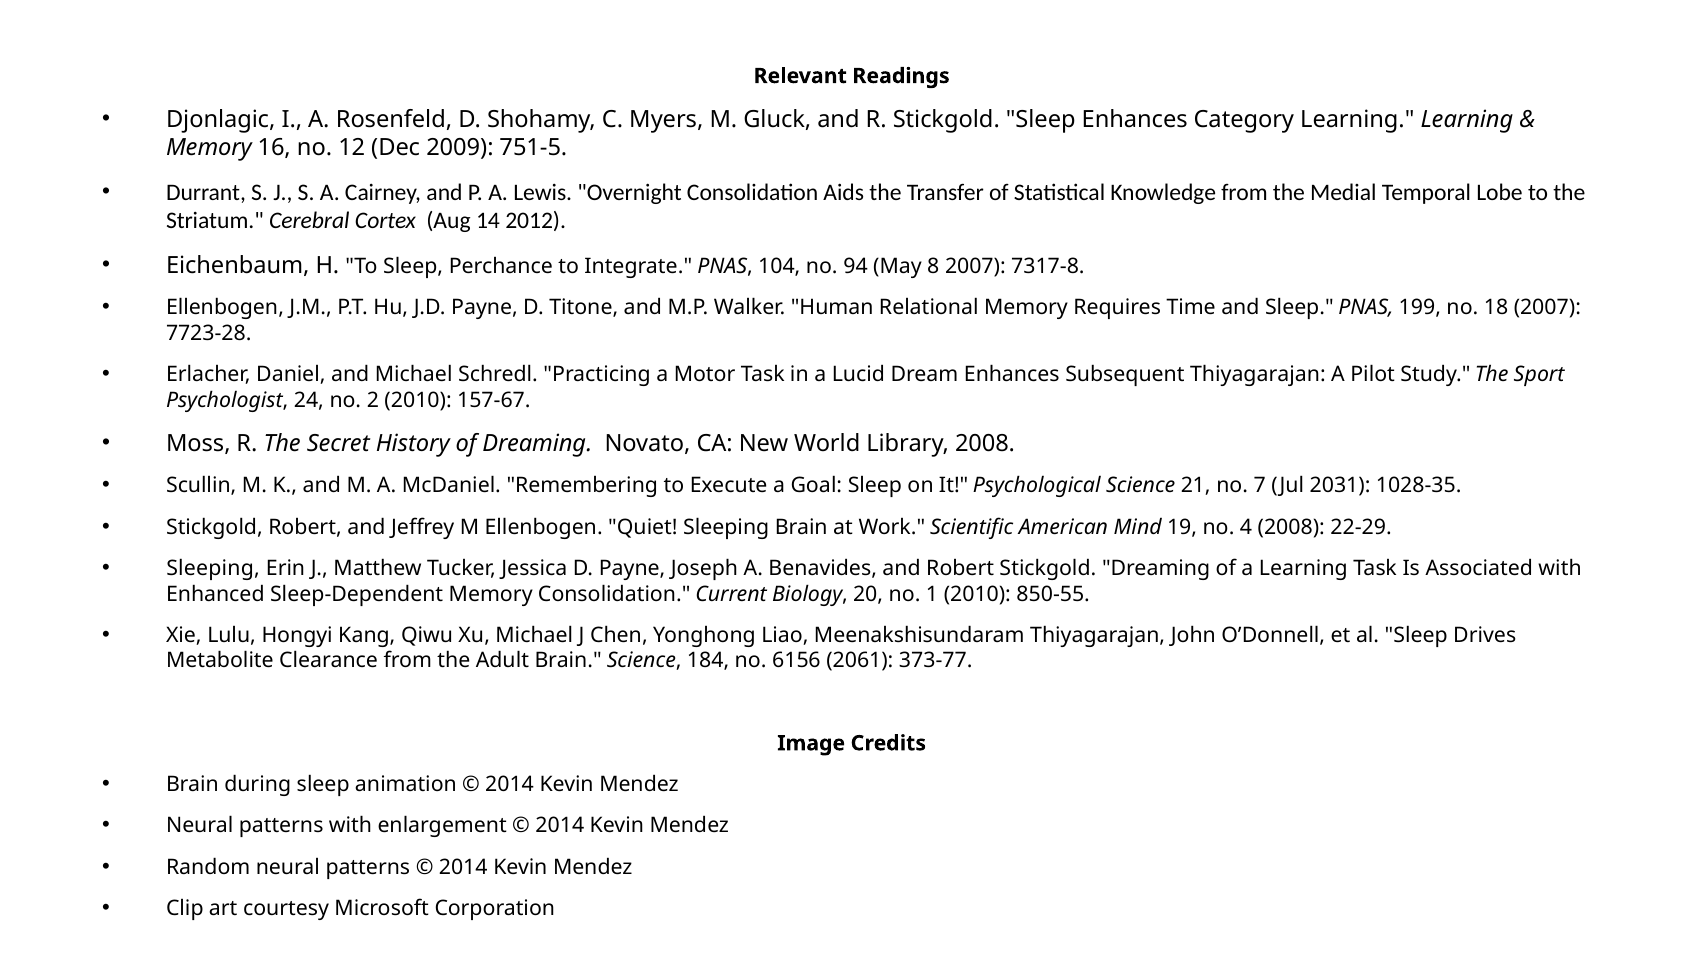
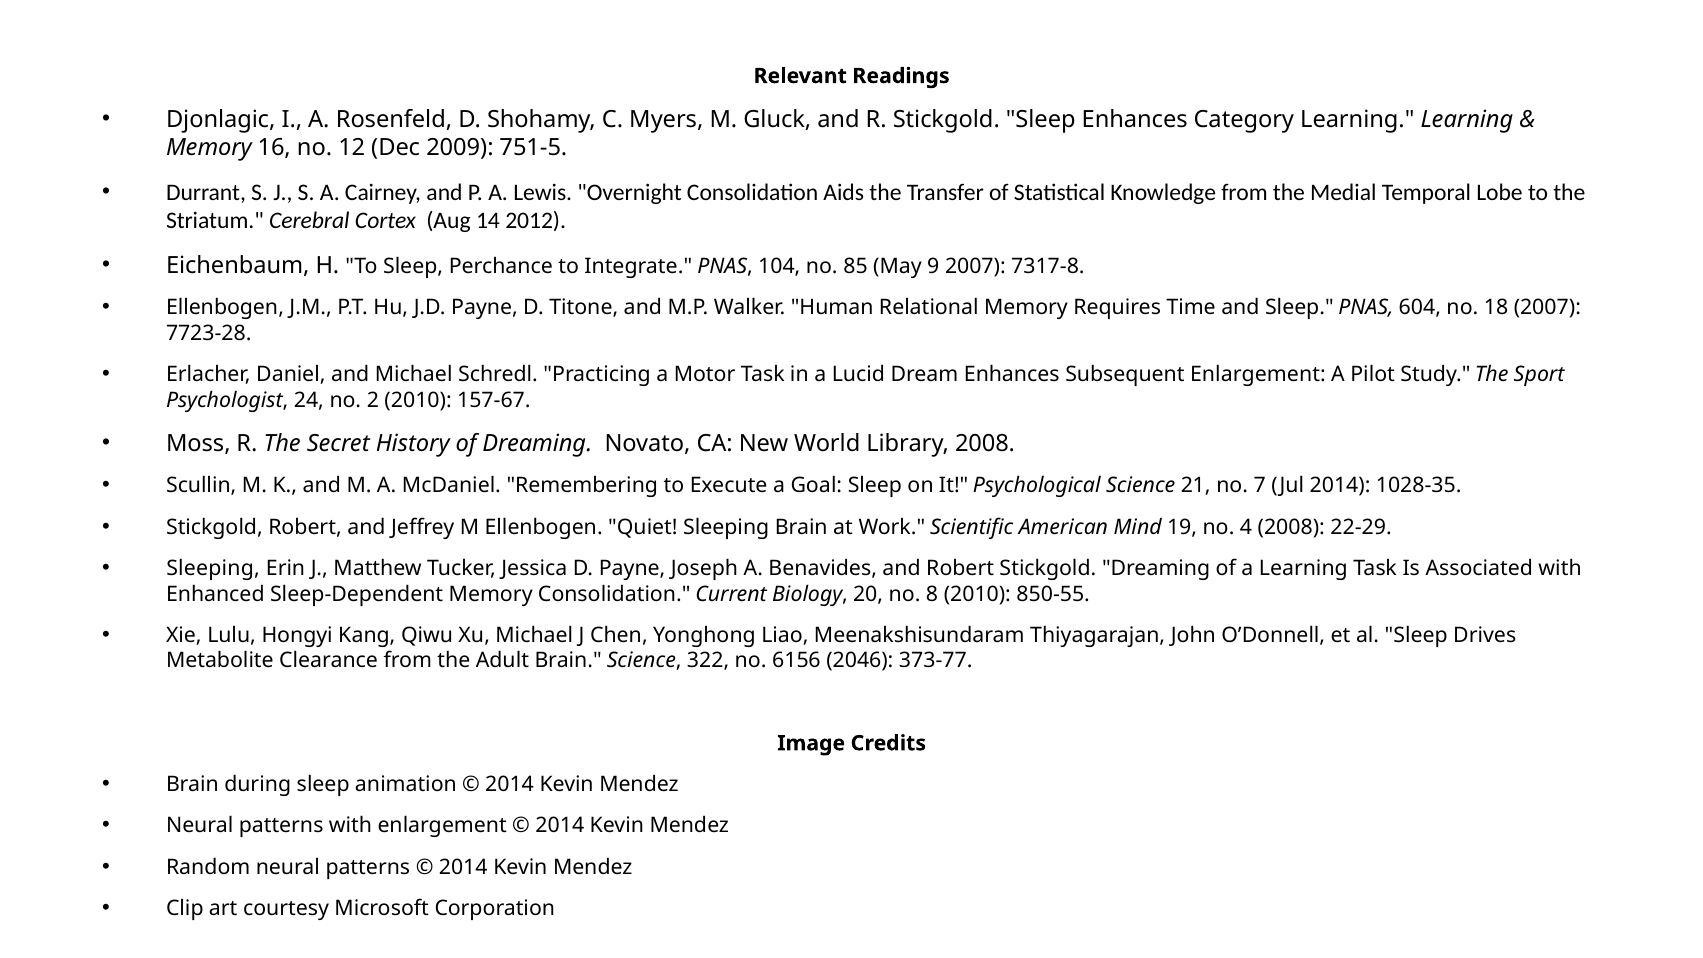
94: 94 -> 85 (856, 266)
8: 8 -> 9 (933, 266)
199: 199 -> 604 (1420, 308)
Subsequent Thiyagarajan: Thiyagarajan -> Enlargement (1258, 375)
Jul 2031: 2031 -> 2014 (1340, 486)
1: 1 -> 8 (932, 594)
184: 184 -> 322 (708, 661)
2061: 2061 -> 2046 (860, 661)
